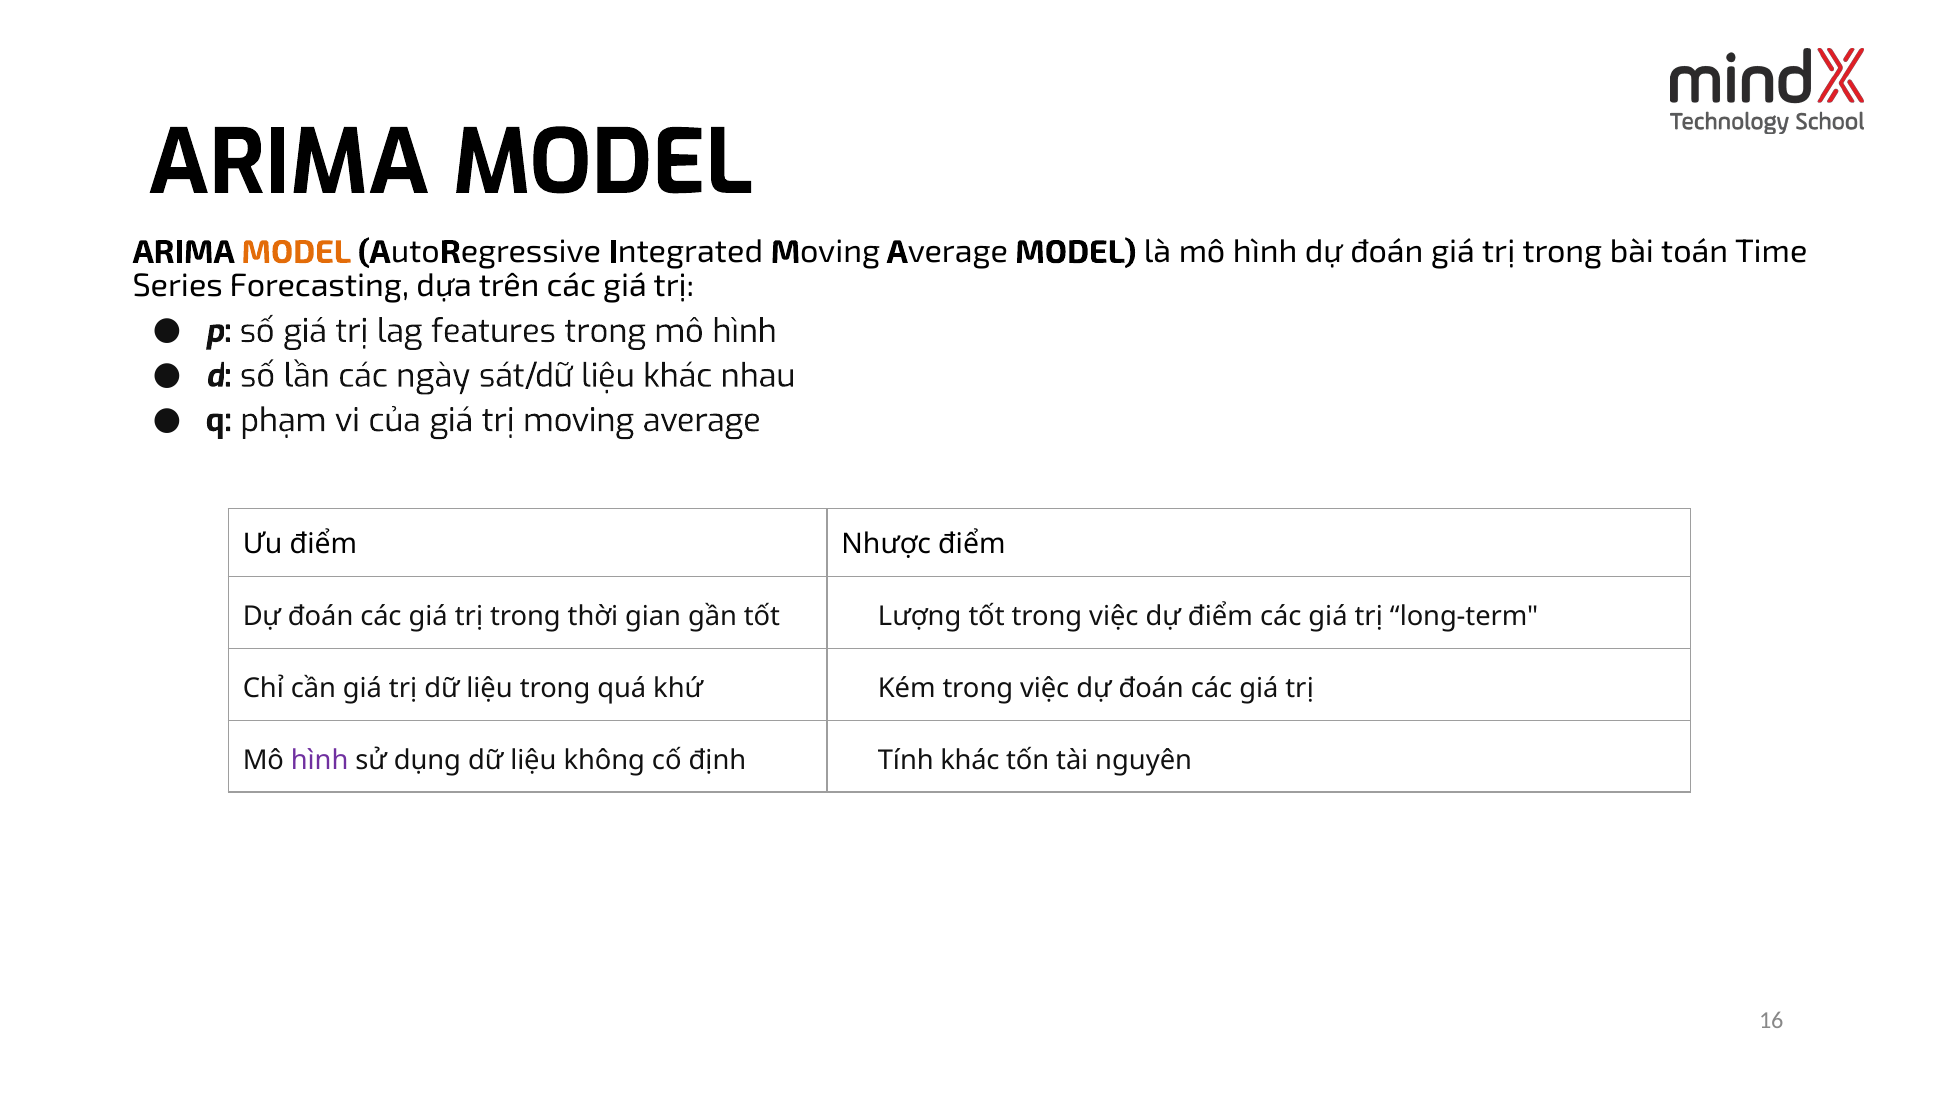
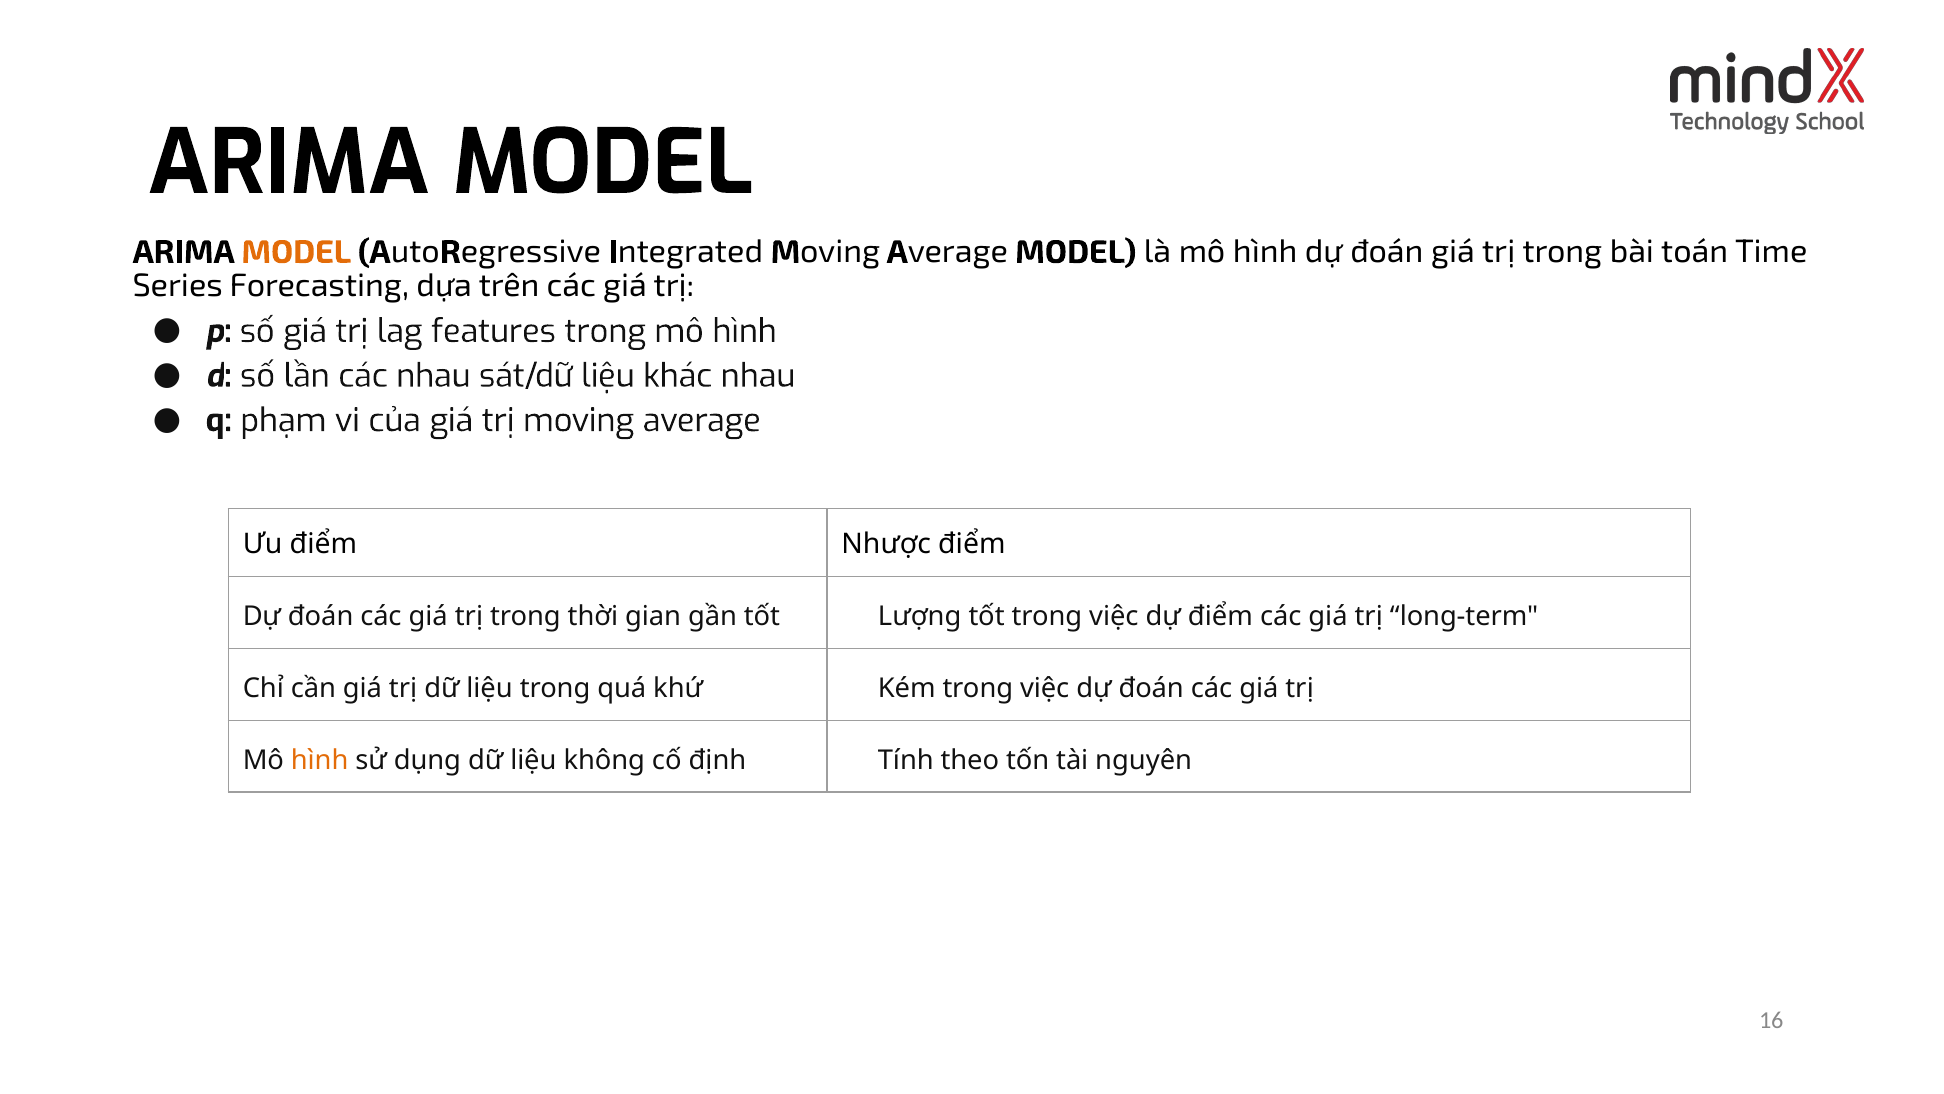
các ngày: ngày -> nhau (433, 376)
hình colour: purple -> orange (320, 760)
Tính khác: khác -> theo (970, 760)
